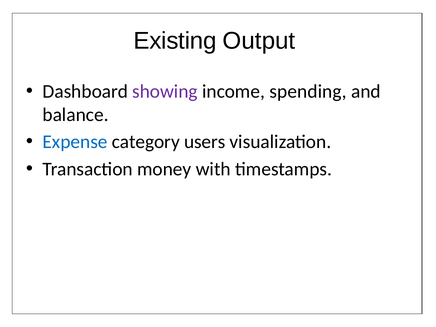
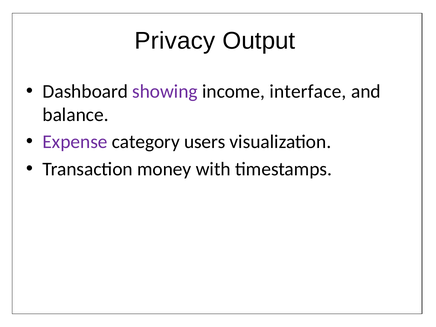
Existing: Existing -> Privacy (175, 41)
spending: spending -> interface (308, 91)
Expense colour: blue -> purple (75, 142)
